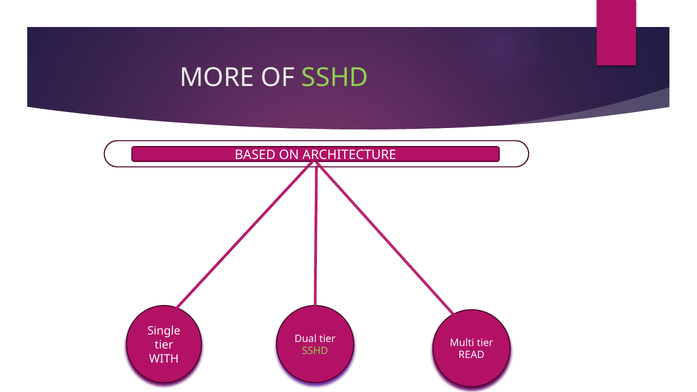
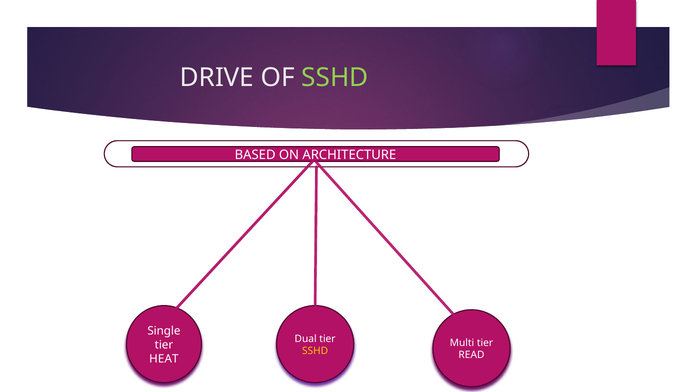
MORE: MORE -> DRIVE (217, 78)
SSHD colour: light green -> yellow (315, 351)
WITH: WITH -> HEAT (164, 359)
